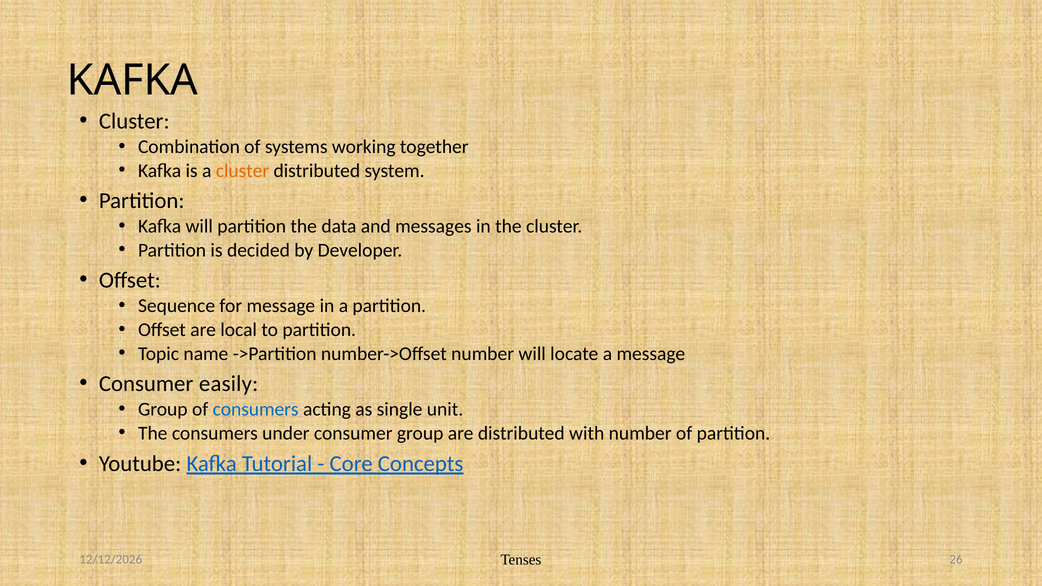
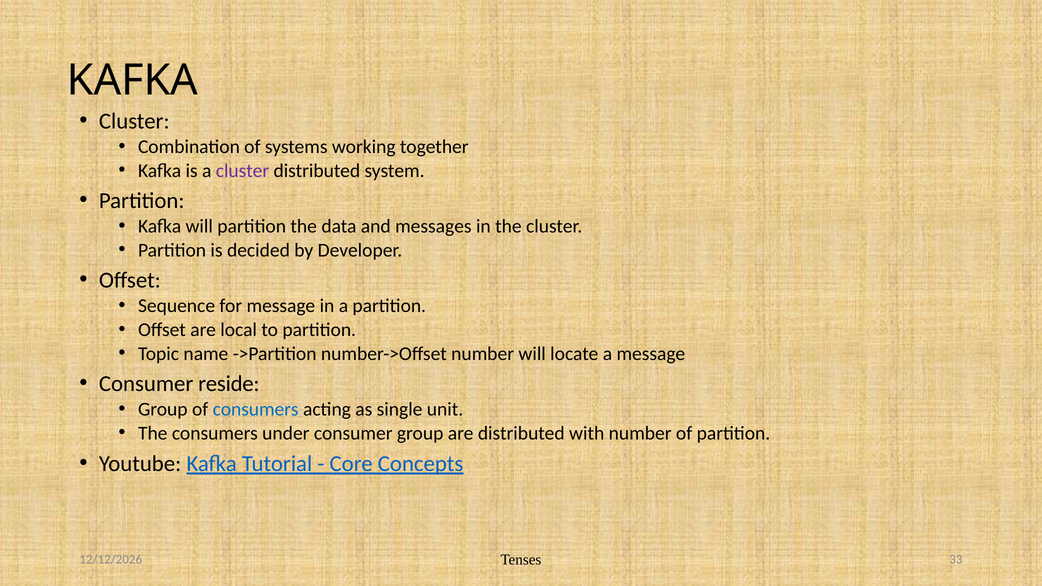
cluster colour: orange -> purple (243, 171)
easily: easily -> reside (229, 384)
26: 26 -> 33 (956, 560)
